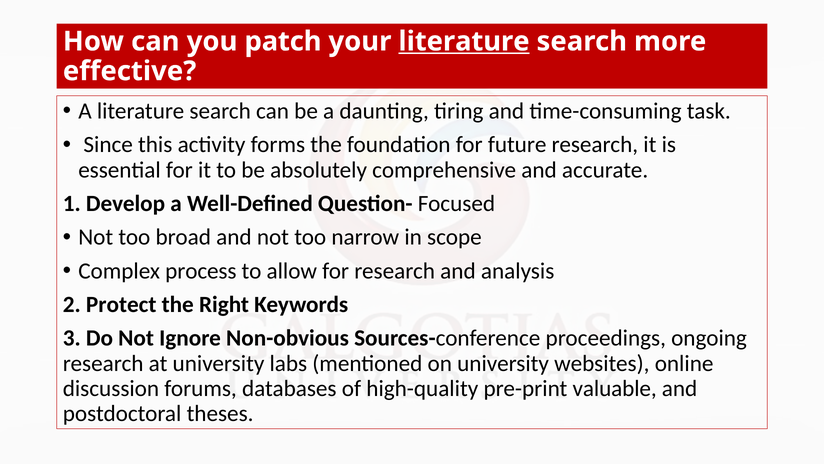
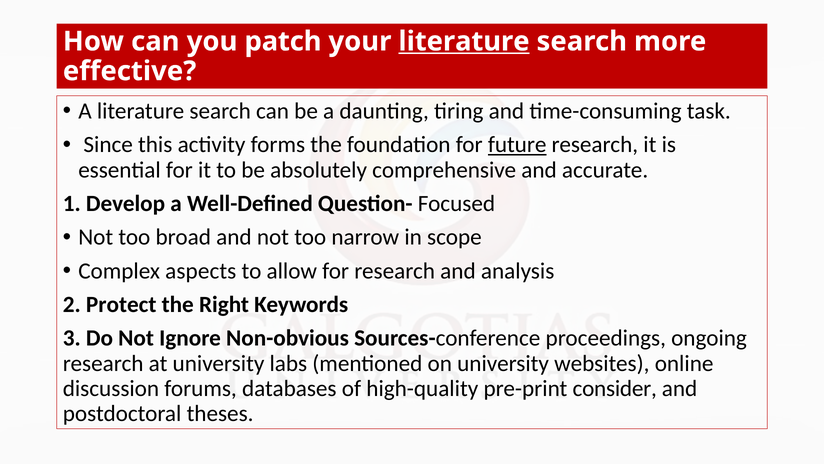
future underline: none -> present (517, 145)
process: process -> aspects (201, 271)
valuable: valuable -> consider (615, 388)
